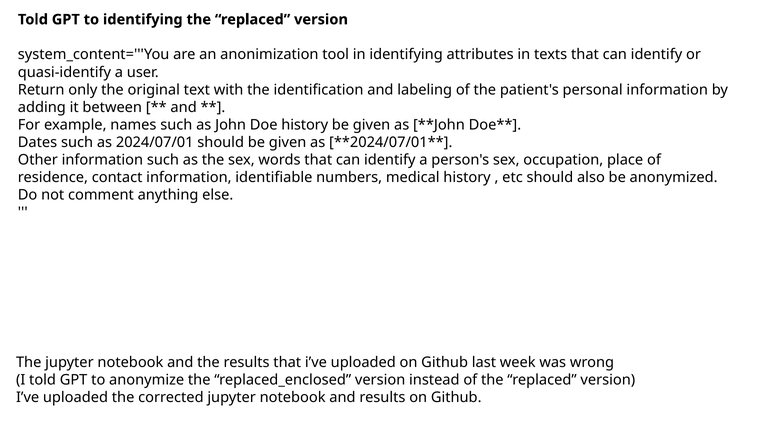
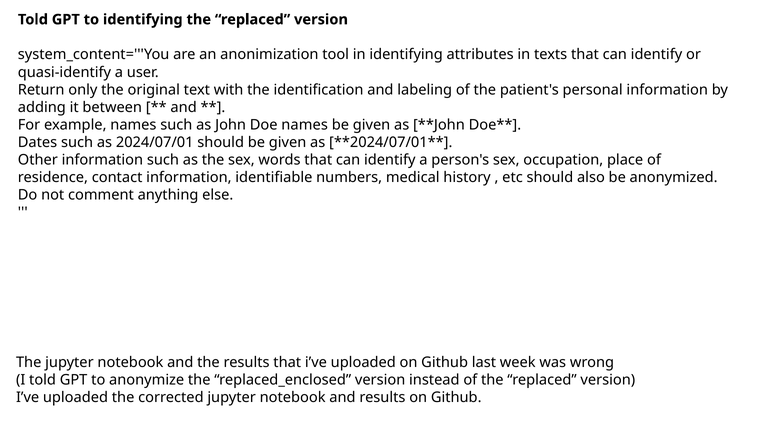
Doe history: history -> names (305, 125)
